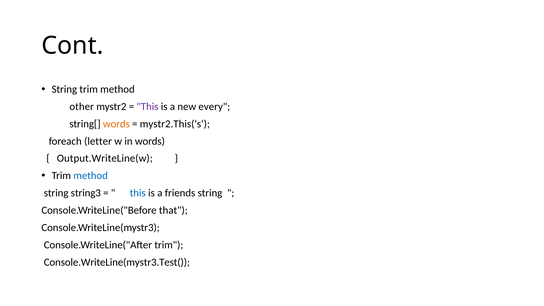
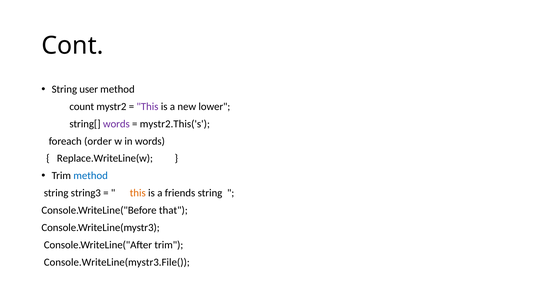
String trim: trim -> user (89, 89)
other: other -> count (82, 107)
every: every -> lower (214, 107)
words colour: orange -> purple (116, 124)
letter: letter -> order (98, 141)
Output.WriteLine(w: Output.WriteLine(w -> Replace.WriteLine(w (105, 158)
this colour: blue -> orange (138, 193)
Console.WriteLine(mystr3.Test(: Console.WriteLine(mystr3.Test( -> Console.WriteLine(mystr3.File( (117, 262)
